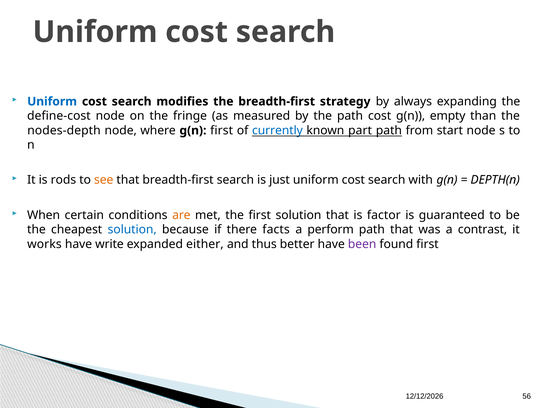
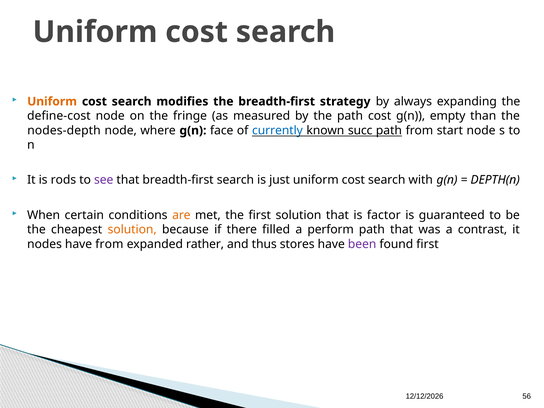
Uniform colour: blue -> orange (52, 101)
g(n first: first -> face (222, 130)
part: part -> succ (360, 130)
see colour: orange -> purple (104, 180)
solution colour: blue -> orange (132, 230)
facts: facts -> filled (276, 230)
works: works -> nodes (45, 244)
have write: write -> from (109, 244)
either: either -> rather (205, 244)
better: better -> stores (297, 244)
